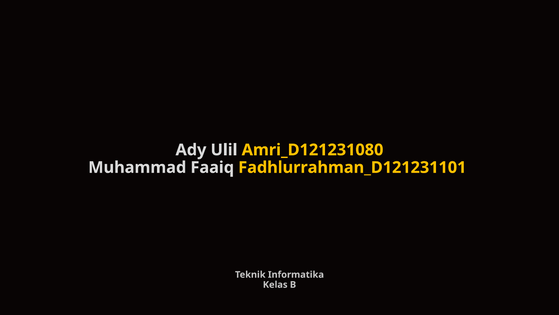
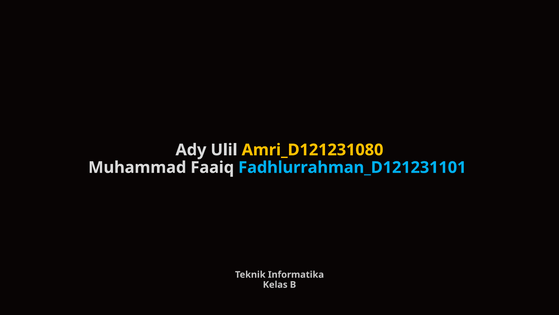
Fadhlurrahman_D121231101 colour: yellow -> light blue (352, 167)
